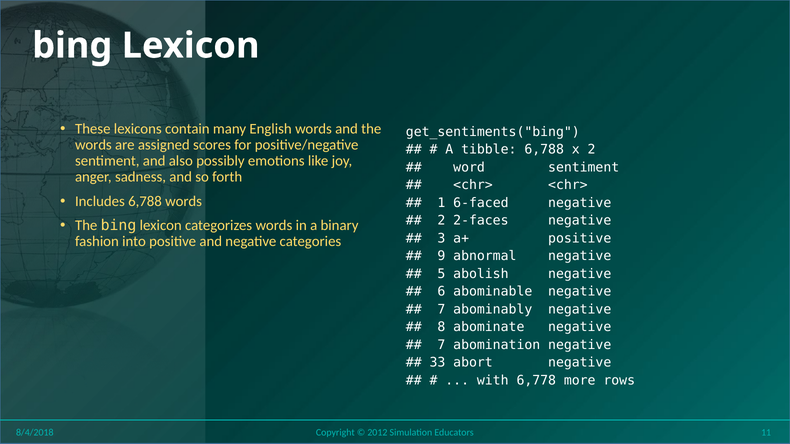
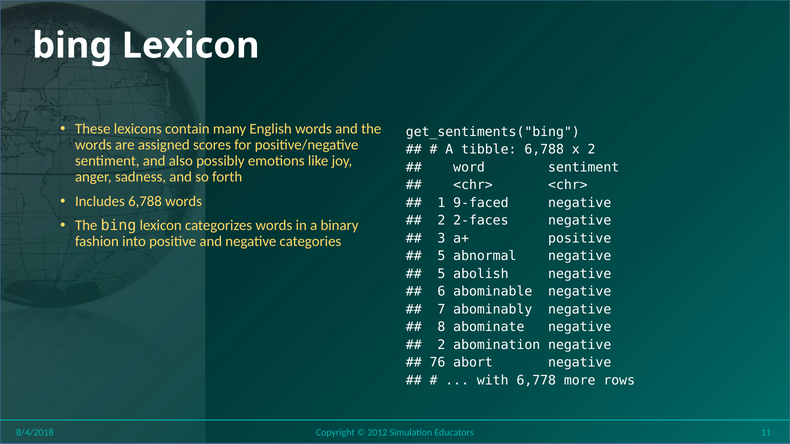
6-faced: 6-faced -> 9-faced (481, 203)
9: 9 -> 5 (441, 256)
7: 7 -> 2 (441, 345)
33: 33 -> 76 (437, 363)
